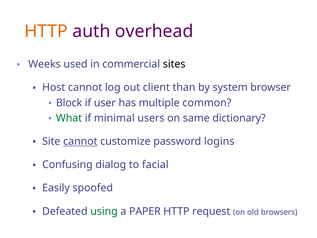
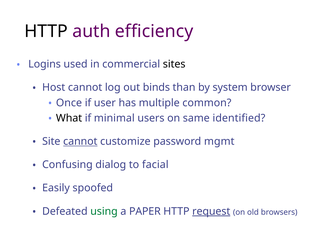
HTTP colour: orange -> black (46, 31)
overhead: overhead -> efficiency (154, 31)
Weeks: Weeks -> Logins (45, 64)
client: client -> binds (156, 87)
Block: Block -> Once (69, 103)
What colour: green -> black (69, 118)
dictionary: dictionary -> identified (239, 118)
logins: logins -> mgmt (219, 141)
request underline: none -> present (211, 211)
